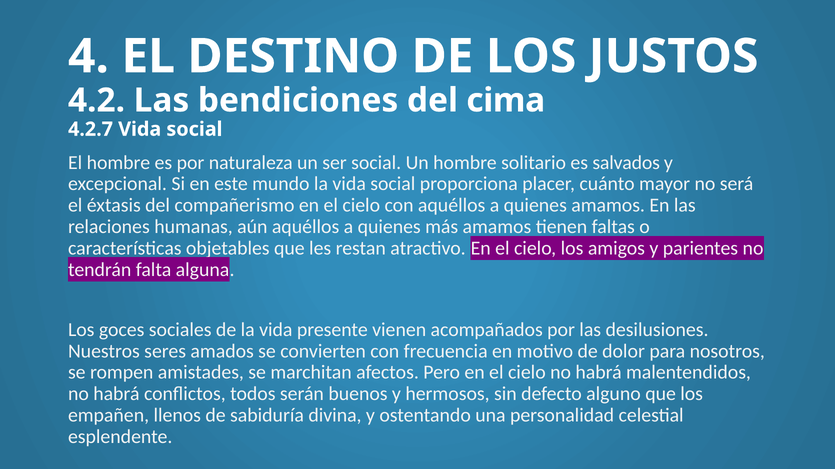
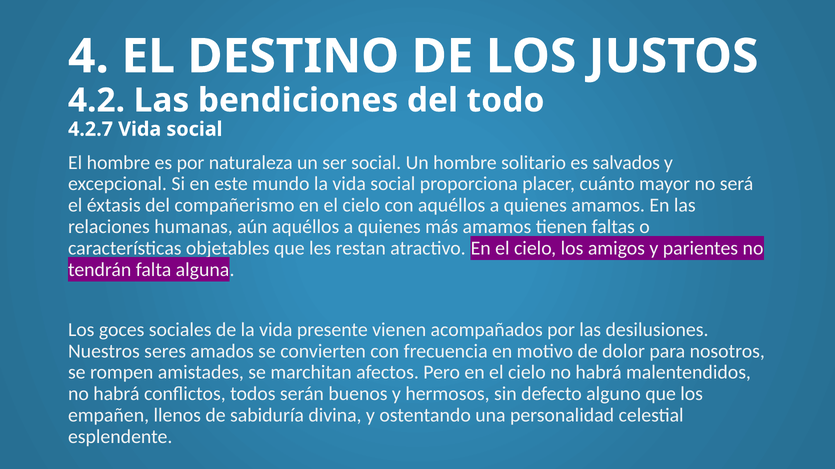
cima: cima -> todo (506, 101)
